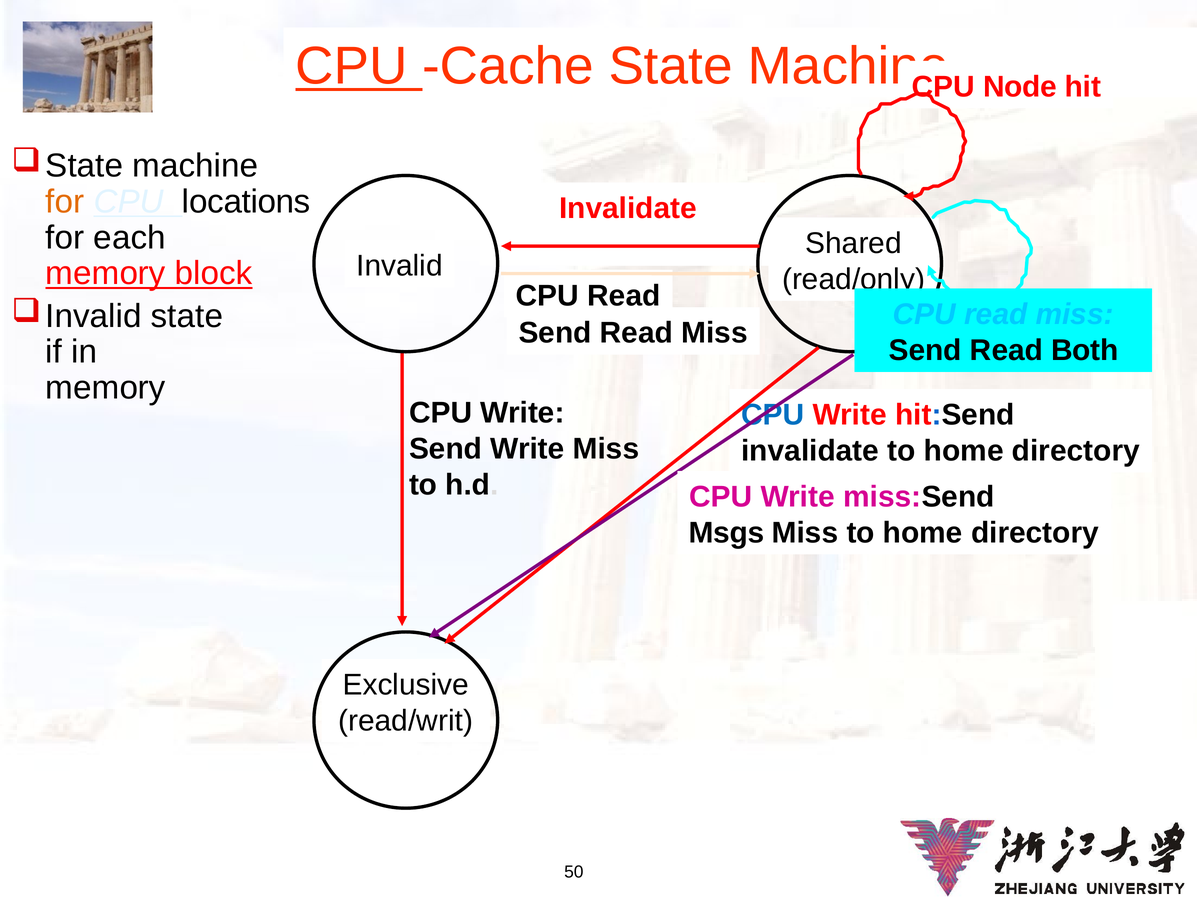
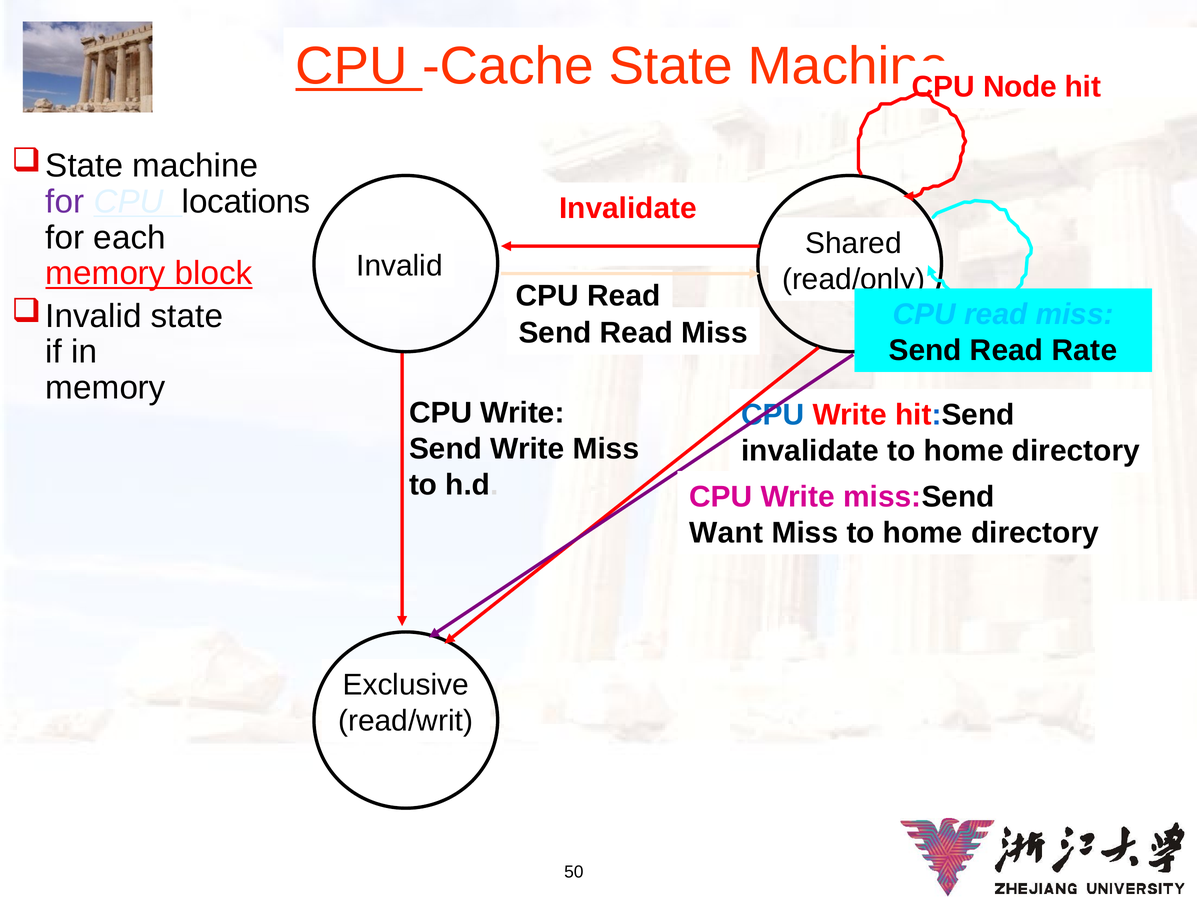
for colour: orange -> purple (65, 202)
Both: Both -> Rate (1084, 350)
Msgs: Msgs -> Want (726, 533)
